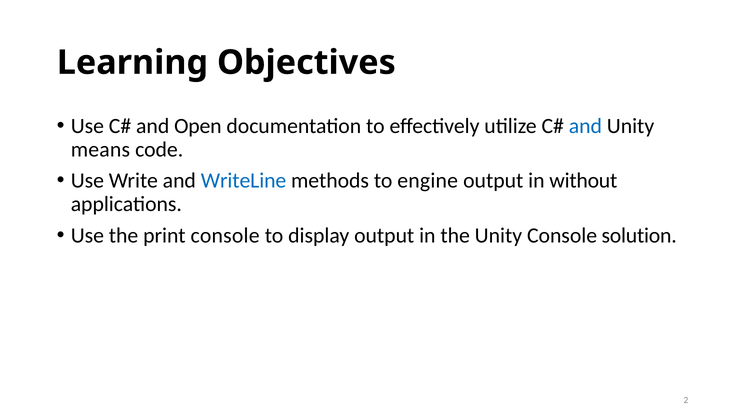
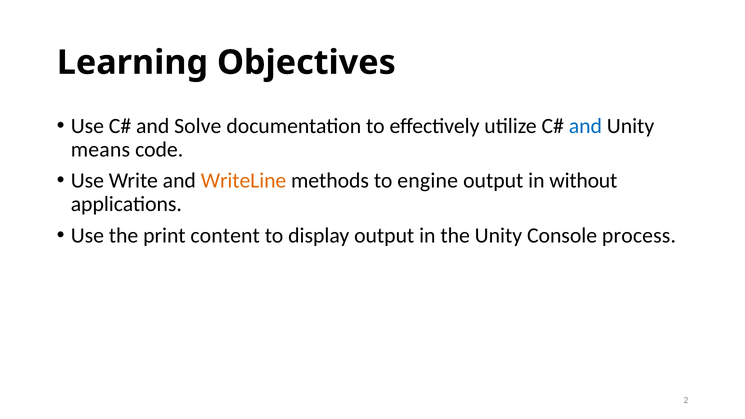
Open: Open -> Solve (198, 126)
WriteLine colour: blue -> orange (244, 181)
print console: console -> content (225, 235)
solution: solution -> process (639, 235)
